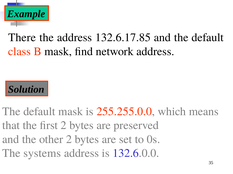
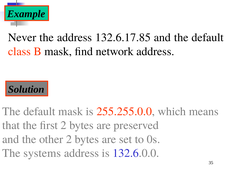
There: There -> Never (22, 38)
